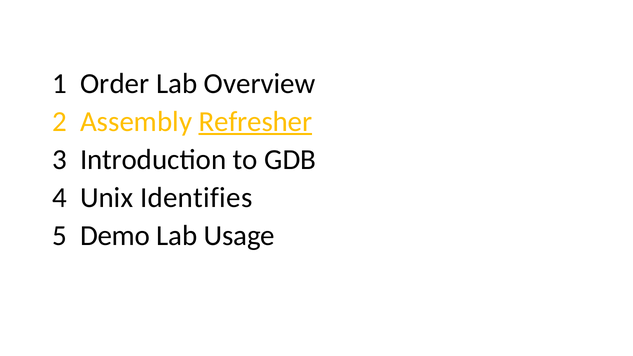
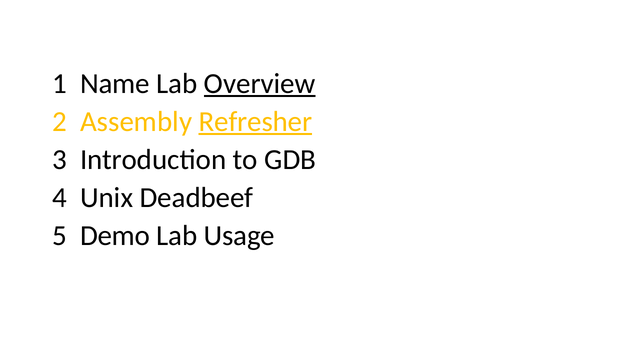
Order: Order -> Name (115, 84)
Overview underline: none -> present (260, 84)
Identifies: Identifies -> Deadbeef (196, 198)
